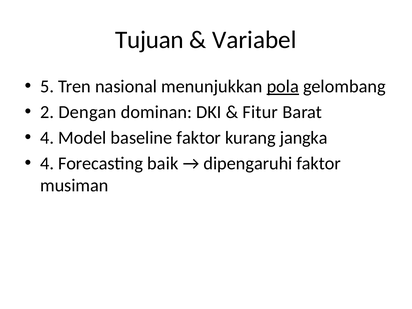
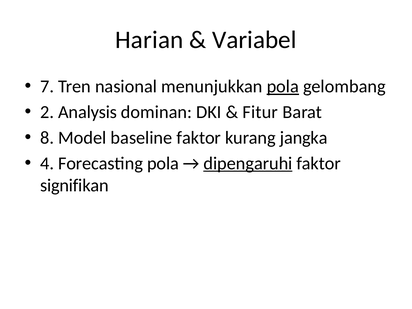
Tujuan: Tujuan -> Harian (149, 40)
5: 5 -> 7 (47, 86)
Dengan: Dengan -> Analysis (88, 112)
4: 4 -> 8 (47, 138)
Forecasting baik: baik -> pola (163, 163)
dipengaruhi underline: none -> present (248, 163)
musiman: musiman -> signifikan (74, 185)
